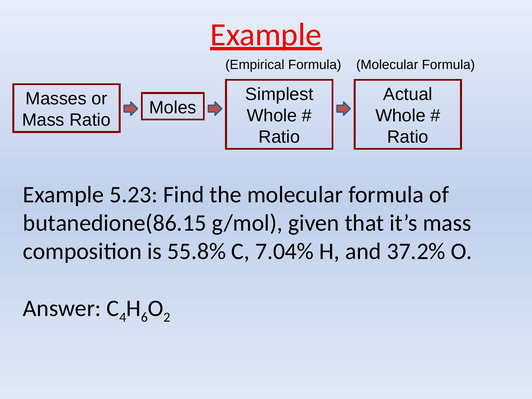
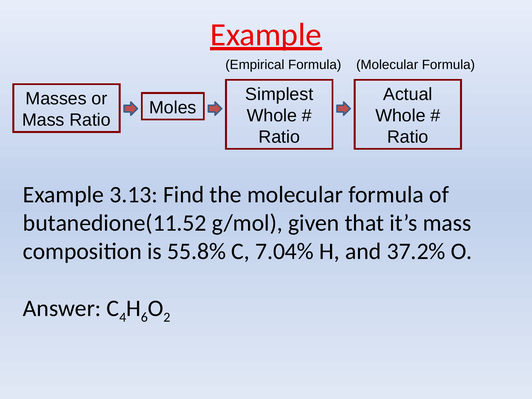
5.23: 5.23 -> 3.13 (134, 195)
butanedione(86.15: butanedione(86.15 -> butanedione(11.52 (115, 223)
